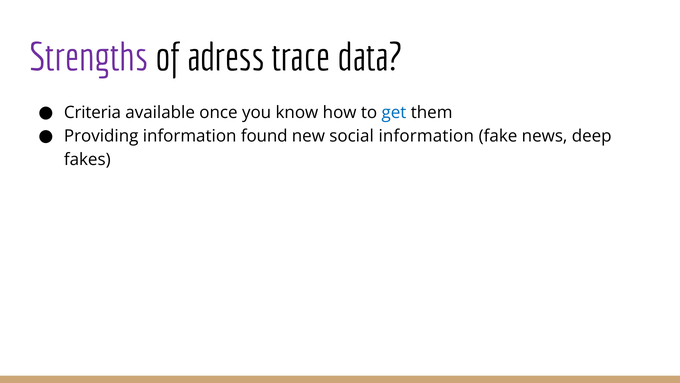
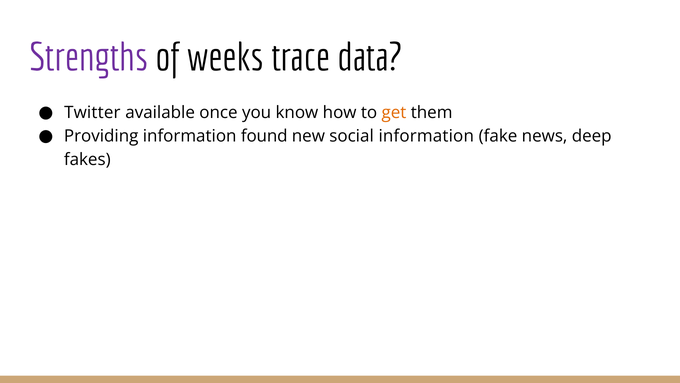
adress: adress -> weeks (226, 57)
Criteria: Criteria -> Twitter (92, 112)
get colour: blue -> orange (394, 112)
